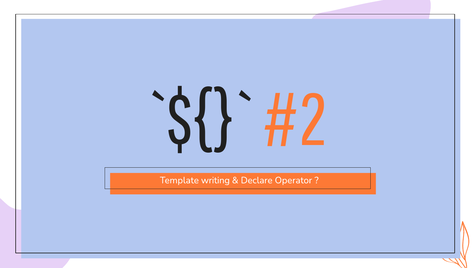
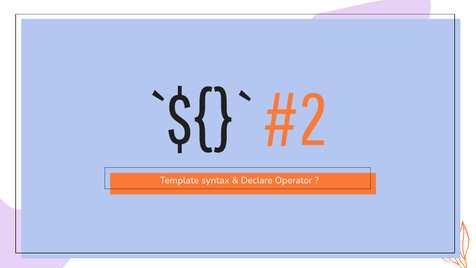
writing: writing -> syntax (215, 180)
